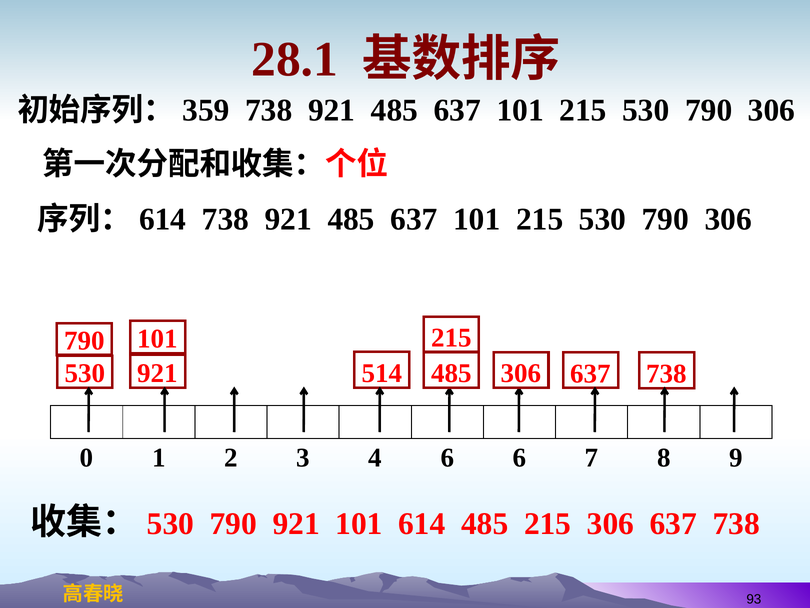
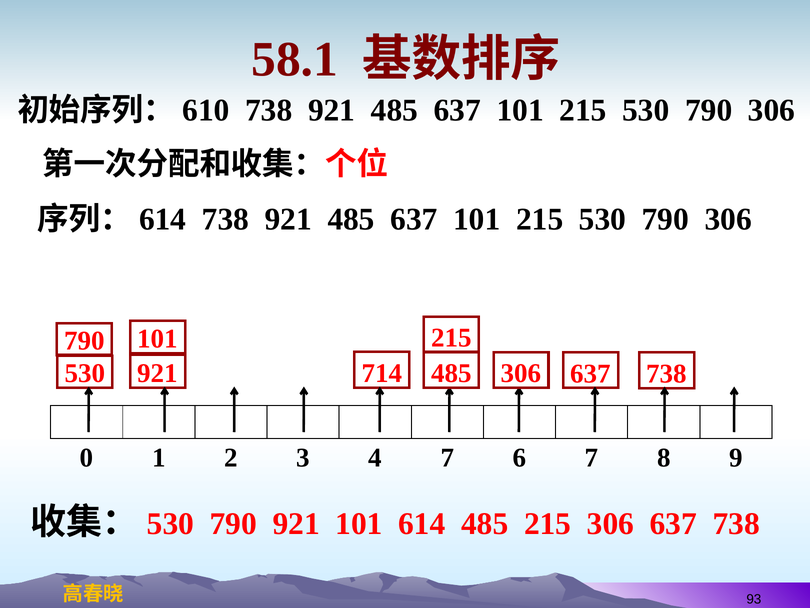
28.1: 28.1 -> 58.1 (295, 59)
359: 359 -> 610 (206, 110)
514: 514 -> 714 (382, 373)
4 6: 6 -> 7 (447, 457)
